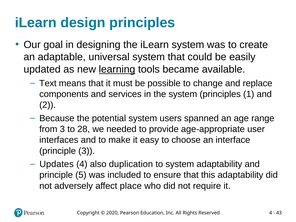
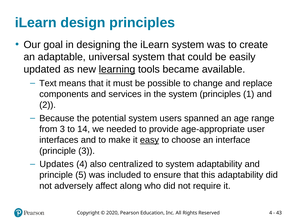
28: 28 -> 14 (84, 129)
easy underline: none -> present (150, 140)
duplication: duplication -> centralized (131, 164)
place: place -> along (131, 186)
